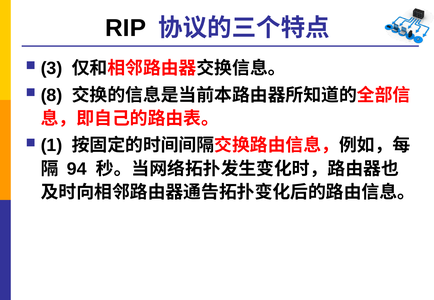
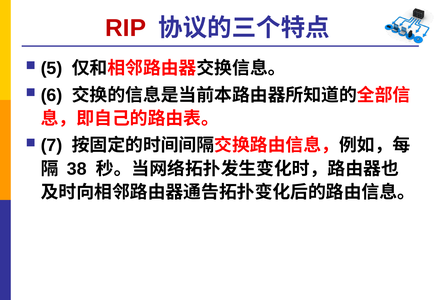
RIP colour: black -> red (126, 28)
3: 3 -> 5 (52, 68)
8: 8 -> 6 (52, 95)
1: 1 -> 7 (52, 146)
94: 94 -> 38 (77, 169)
